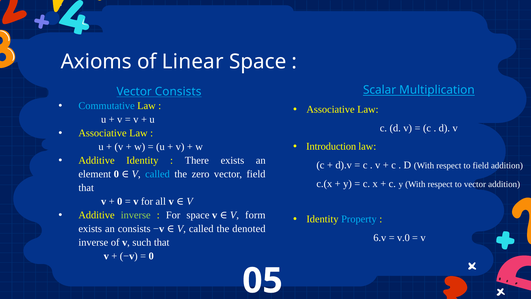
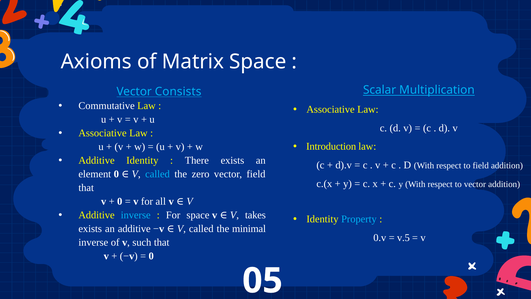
Linear: Linear -> Matrix (193, 62)
Commutative colour: light blue -> white (107, 106)
inverse colour: light green -> light blue (136, 215)
form: form -> takes (255, 215)
an consists: consists -> additive (134, 229)
denoted: denoted -> minimal (249, 229)
6.v: 6.v -> 0.v (380, 237)
v.0: v.0 -> v.5 (403, 237)
